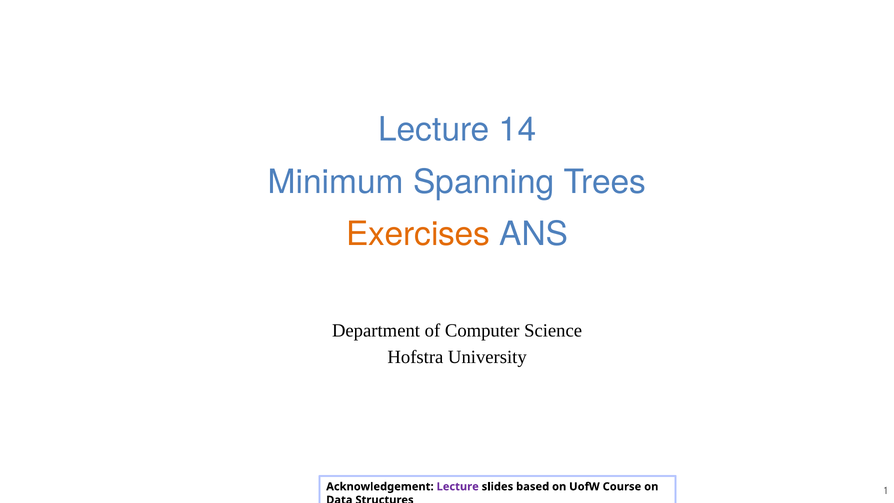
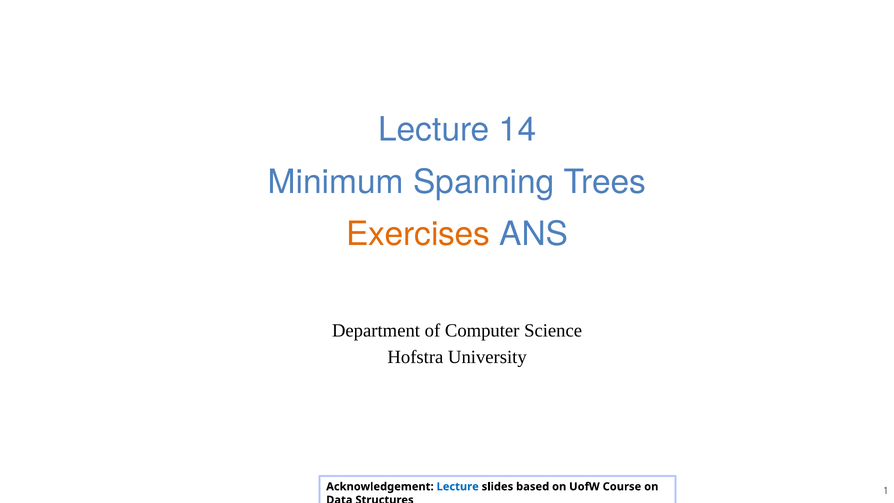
Lecture colour: purple -> blue (458, 486)
